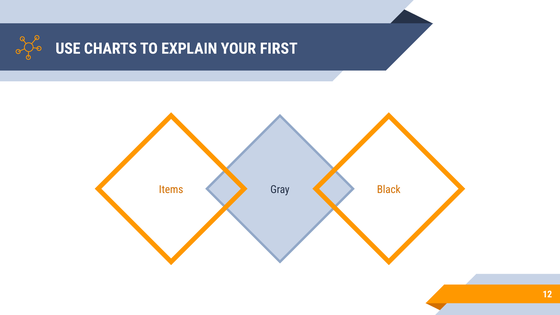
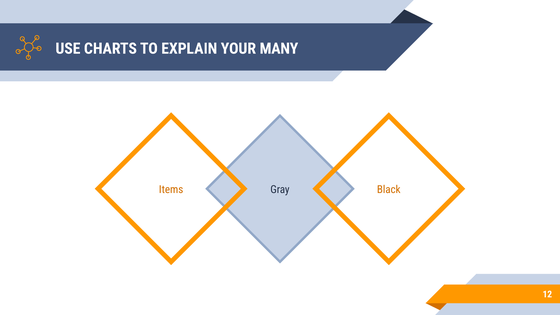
FIRST: FIRST -> MANY (279, 49)
